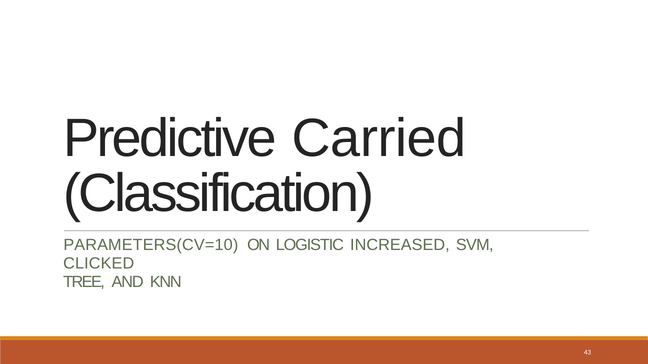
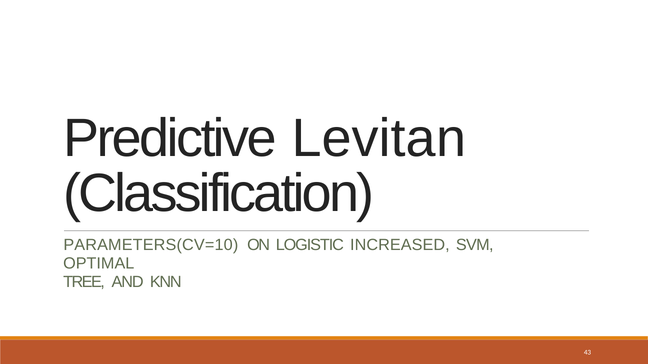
Carried: Carried -> Levitan (379, 139)
CLICKED: CLICKED -> OPTIMAL (99, 264)
